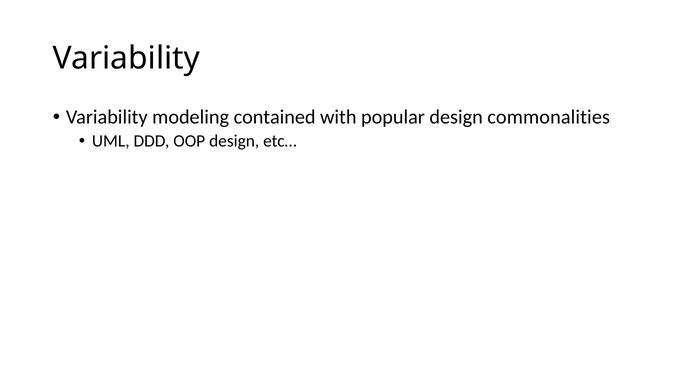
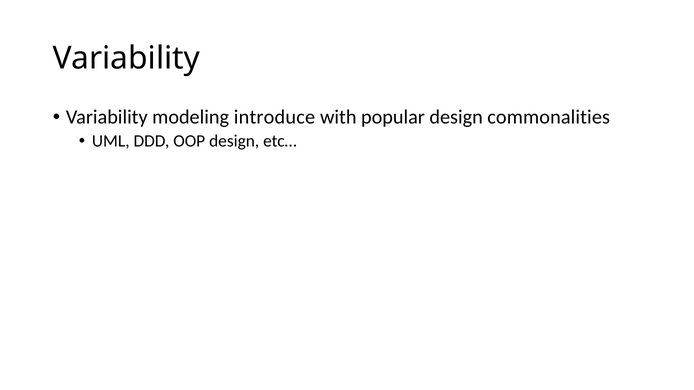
contained: contained -> introduce (274, 117)
